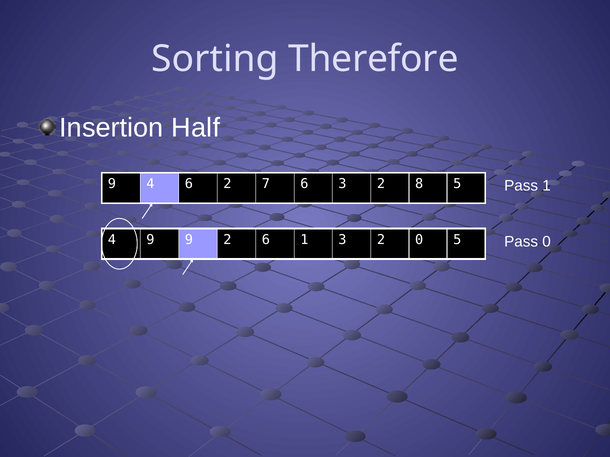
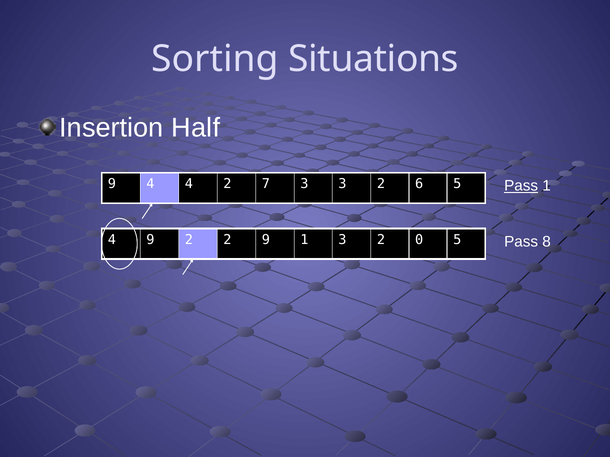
Therefore: Therefore -> Situations (373, 59)
4 6: 6 -> 4 (189, 184)
7 6: 6 -> 3 (304, 184)
8: 8 -> 6 (419, 184)
Pass underline: none -> present (521, 186)
9 9: 9 -> 2 (189, 240)
2 6: 6 -> 9 (266, 240)
Pass 0: 0 -> 8 (546, 242)
